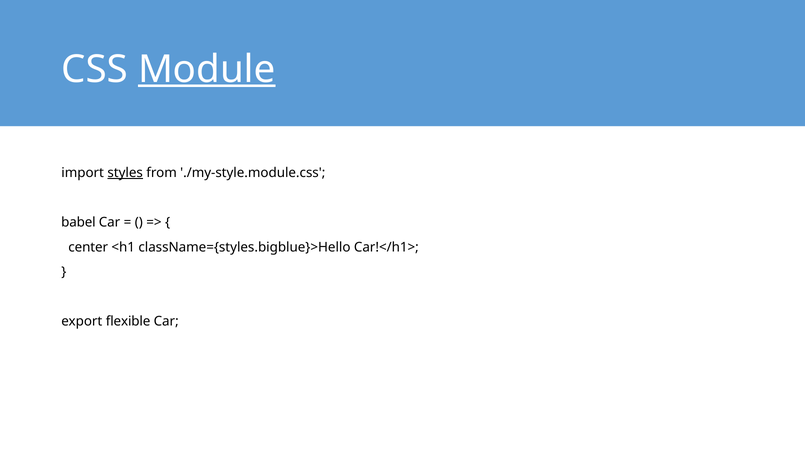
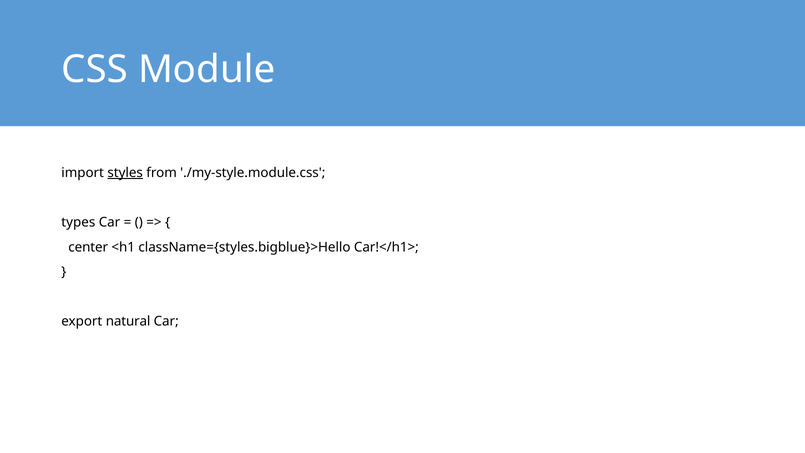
Module underline: present -> none (207, 69)
babel: babel -> types (78, 222)
flexible: flexible -> natural (128, 321)
